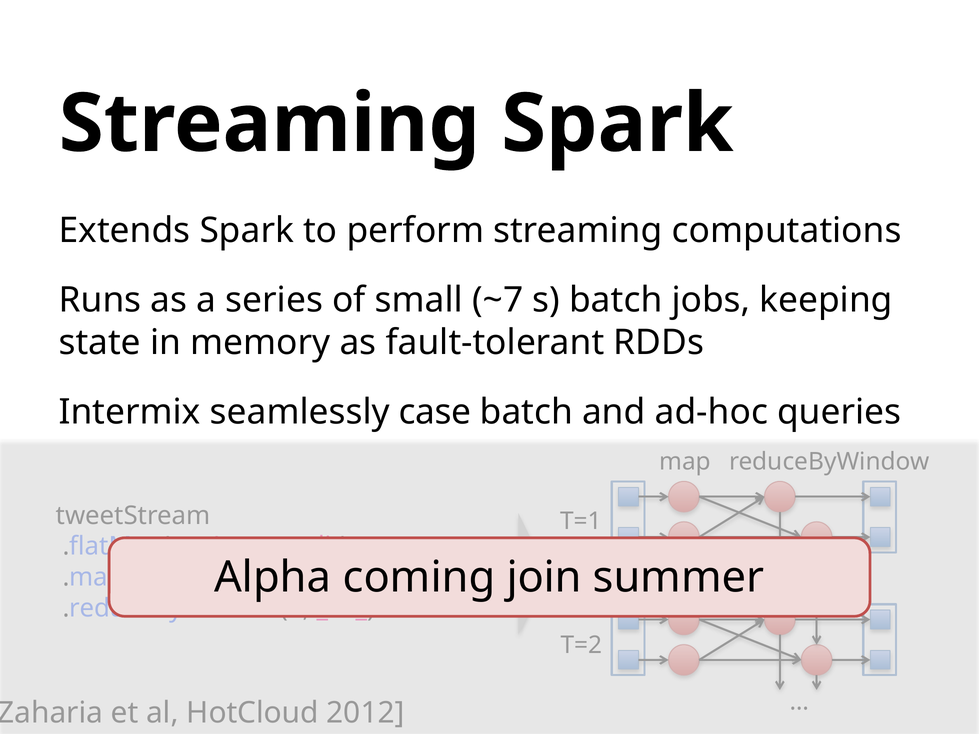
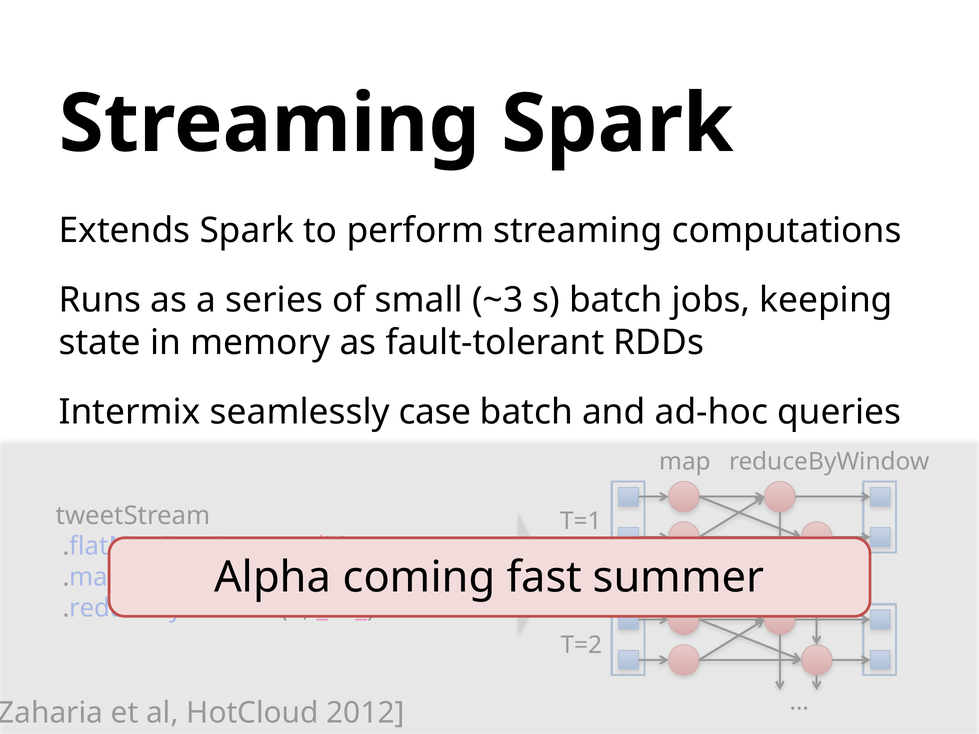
~7: ~7 -> ~3 (498, 300)
join: join -> fast (544, 578)
